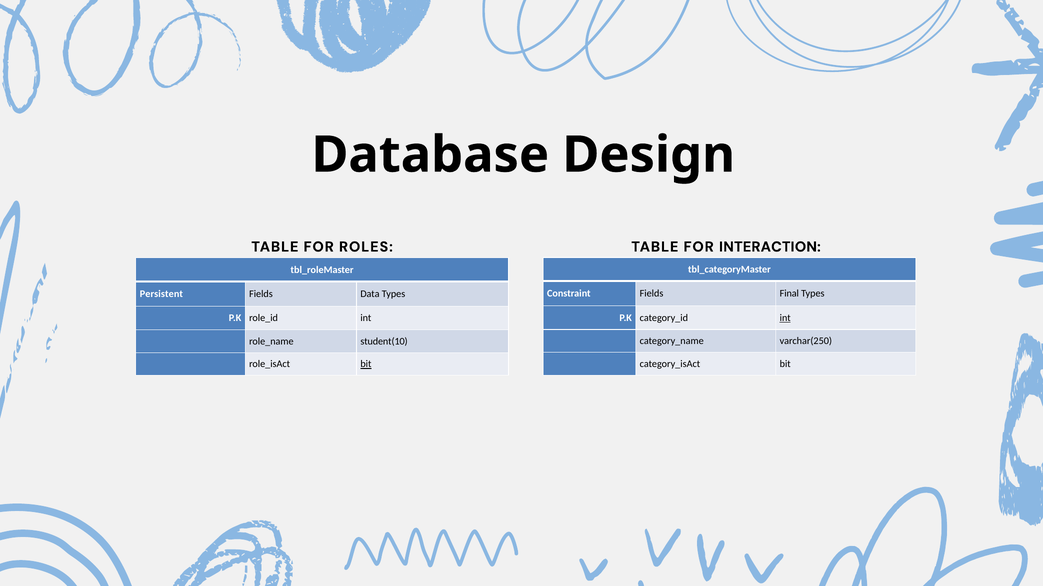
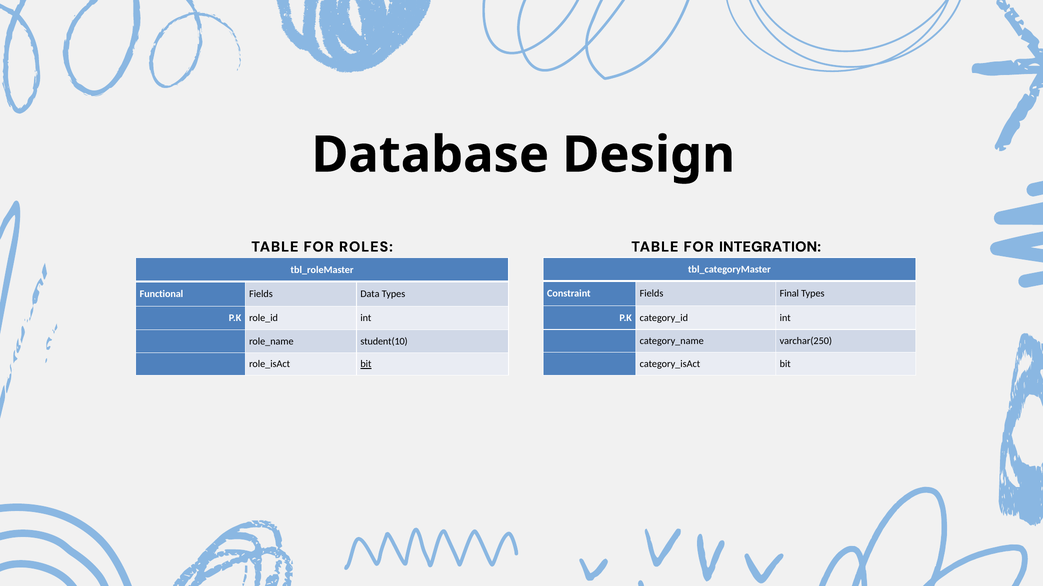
INTERACTION: INTERACTION -> INTEGRATION (770, 247)
Persistent: Persistent -> Functional (161, 294)
int underline: present -> none (785, 318)
